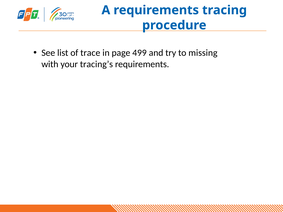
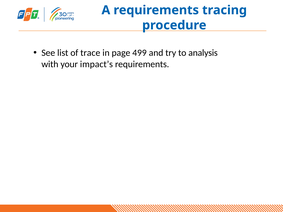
missing: missing -> analysis (203, 53)
tracing’s: tracing’s -> impact’s (96, 64)
